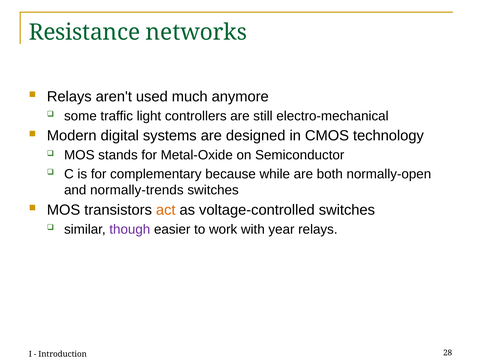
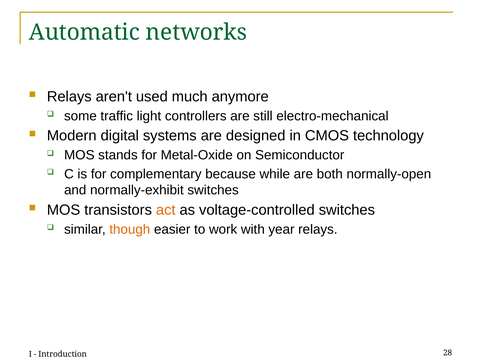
Resistance: Resistance -> Automatic (84, 32)
normally-trends: normally-trends -> normally-exhibit (137, 190)
though colour: purple -> orange (130, 229)
